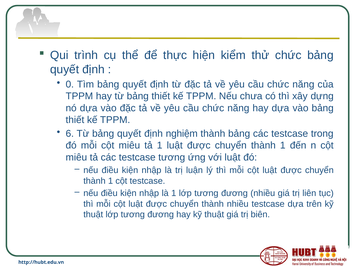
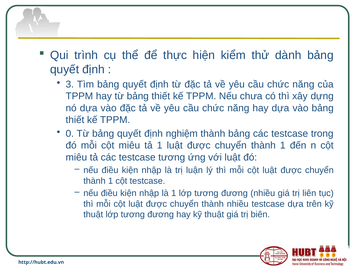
thử chức: chức -> dành (288, 55)
0: 0 -> 3 (70, 84)
6: 6 -> 0 (70, 134)
